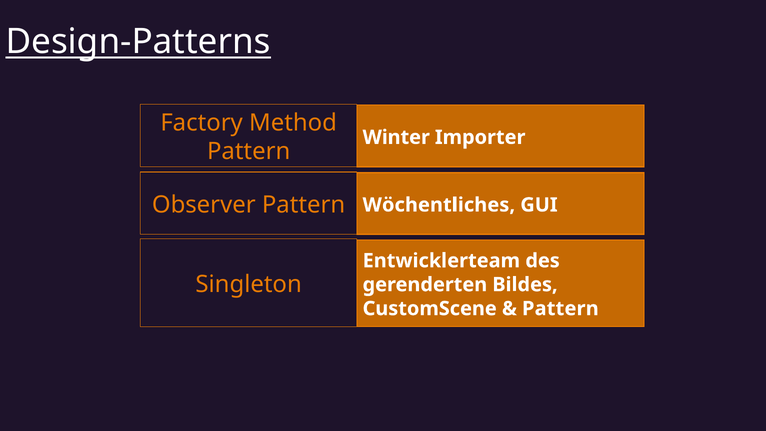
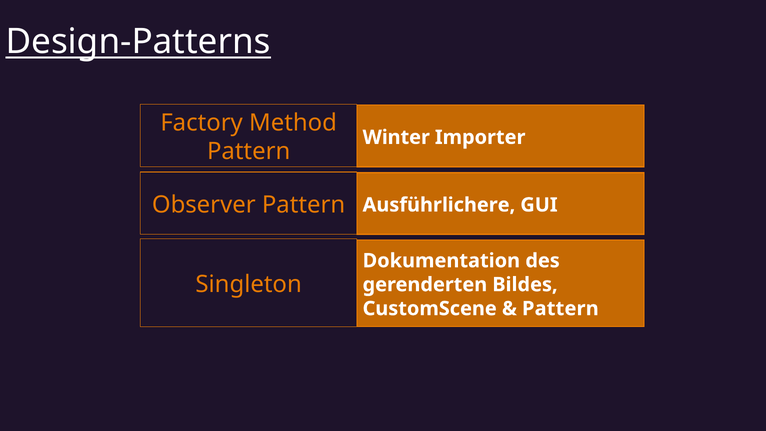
Wöchentliches: Wöchentliches -> Ausführlichere (439, 205)
Entwicklerteam: Entwicklerteam -> Dokumentation (441, 261)
